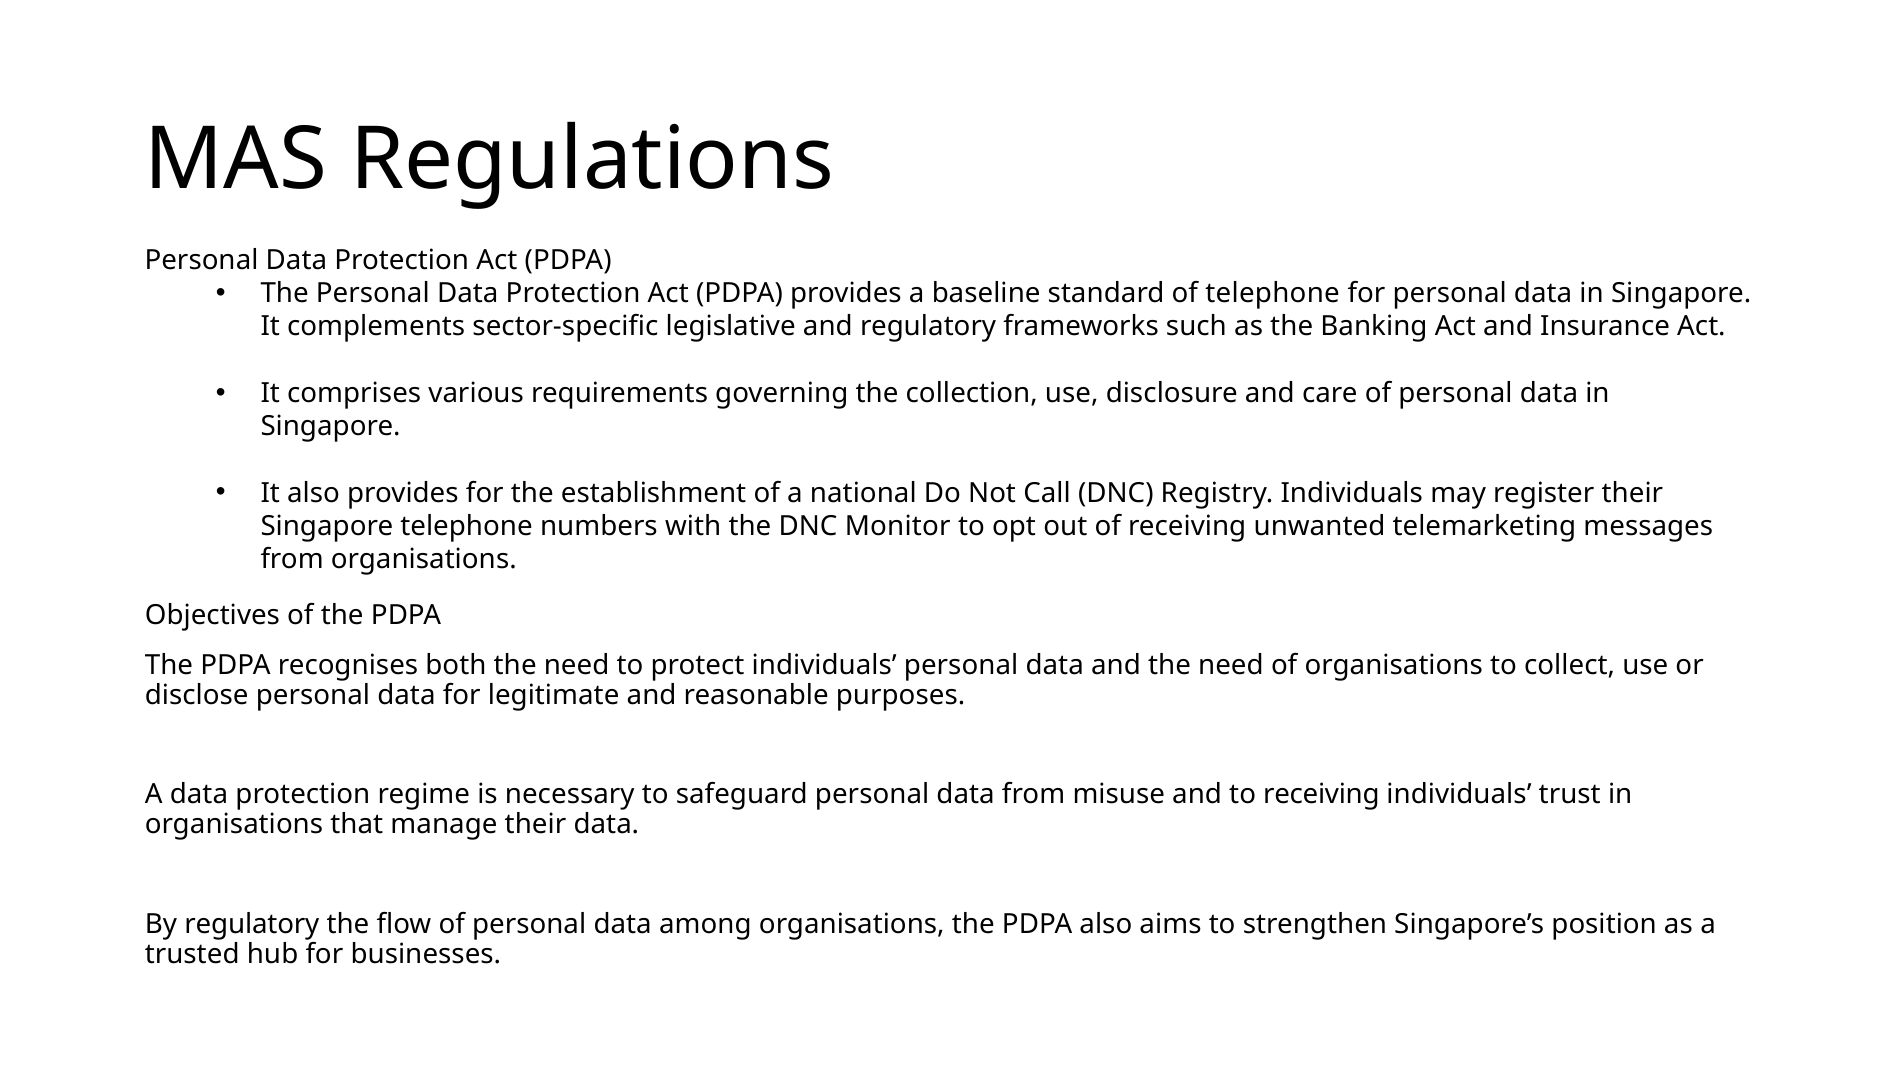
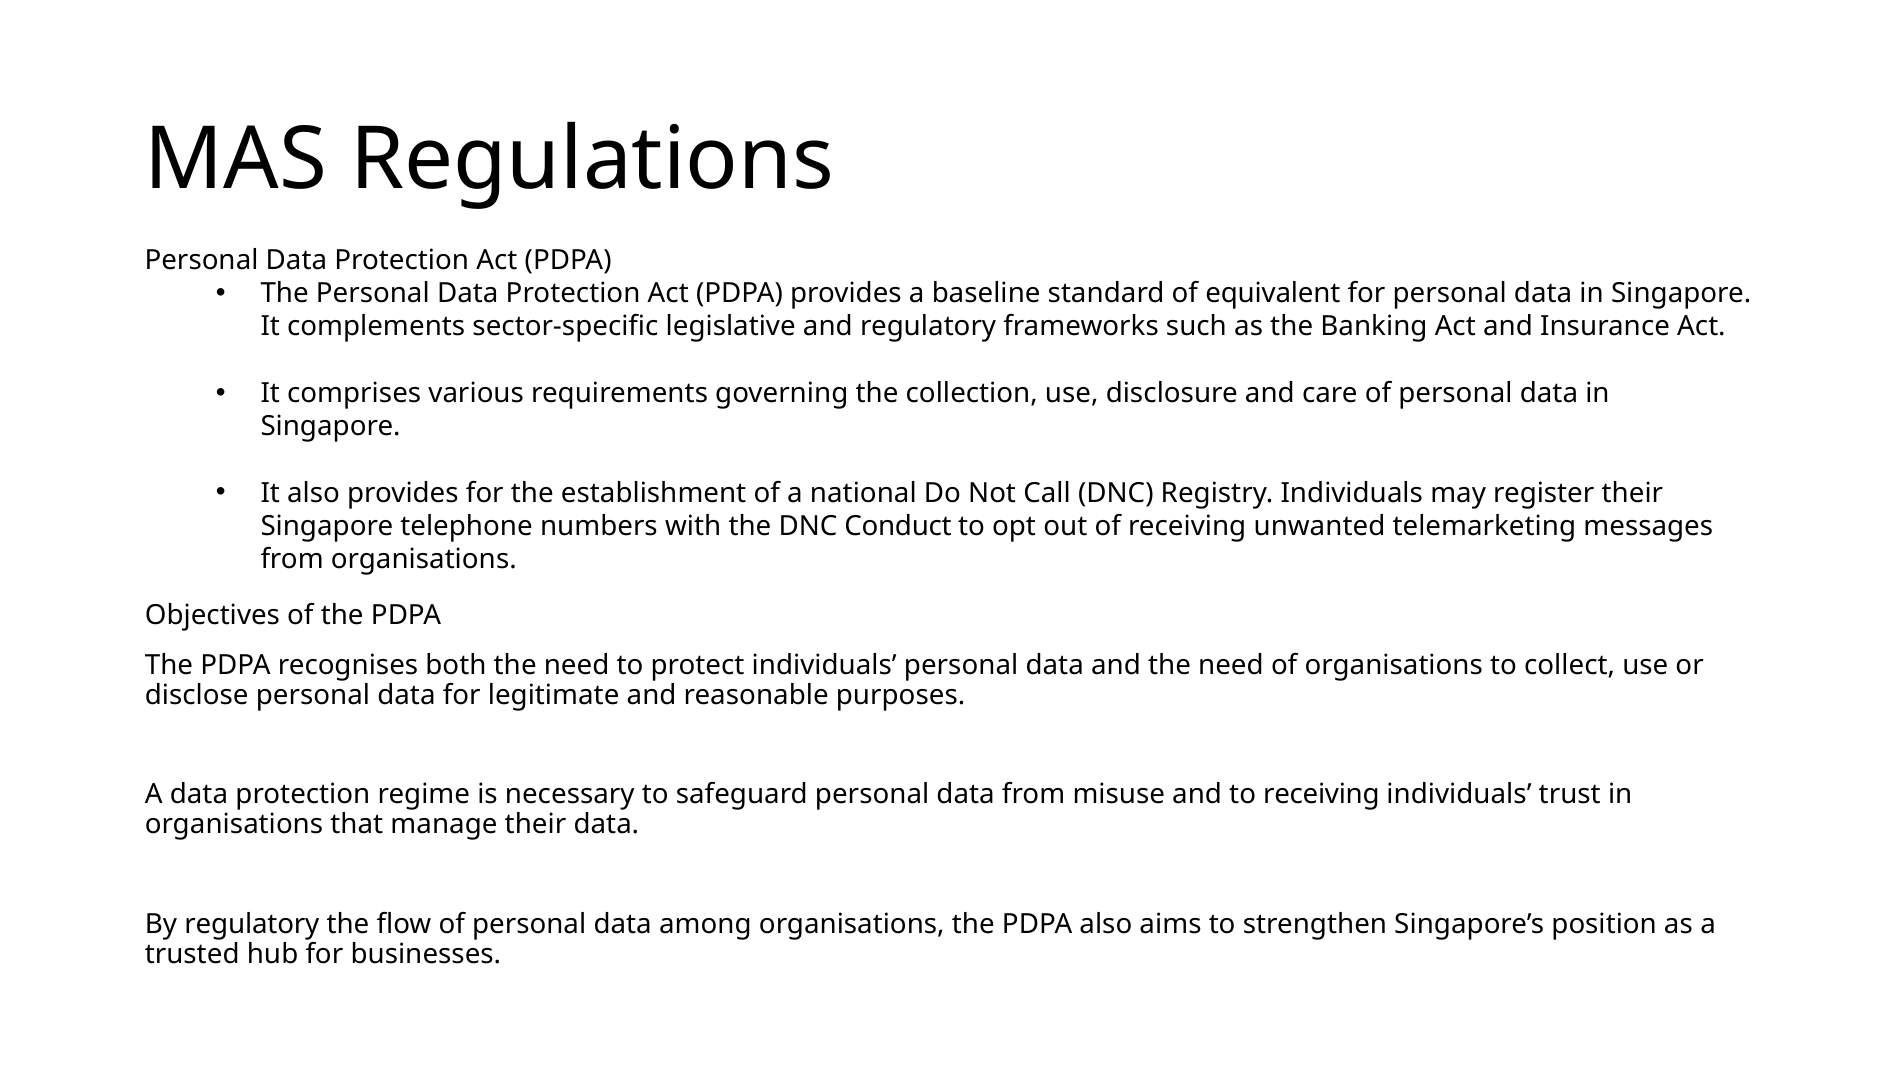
of telephone: telephone -> equivalent (1273, 294)
Monitor: Monitor -> Conduct (898, 527)
